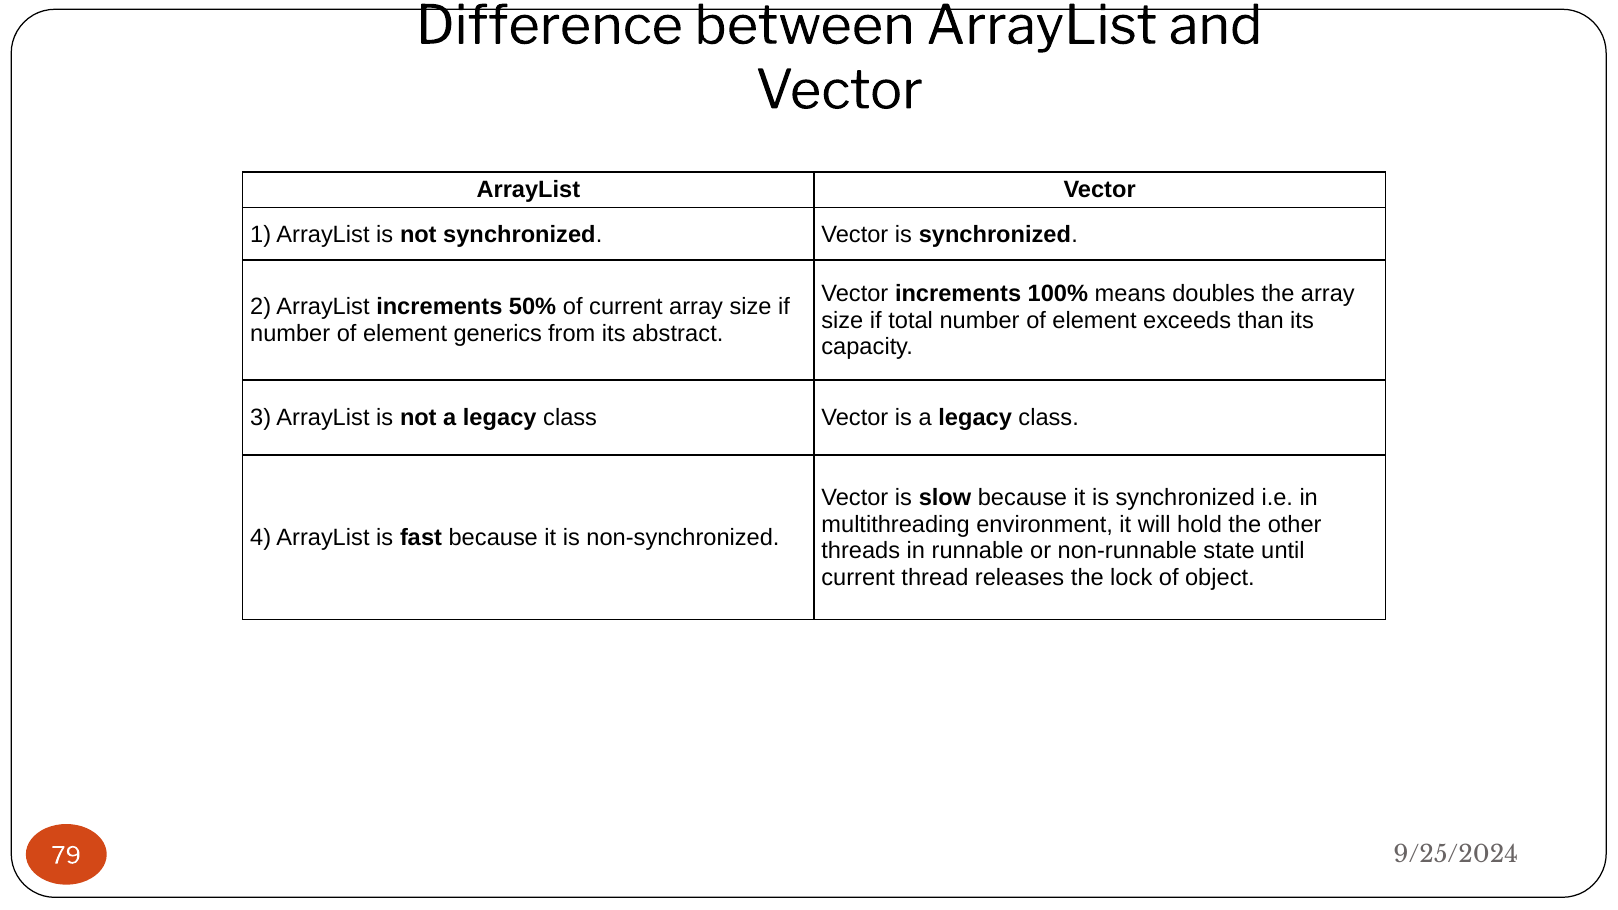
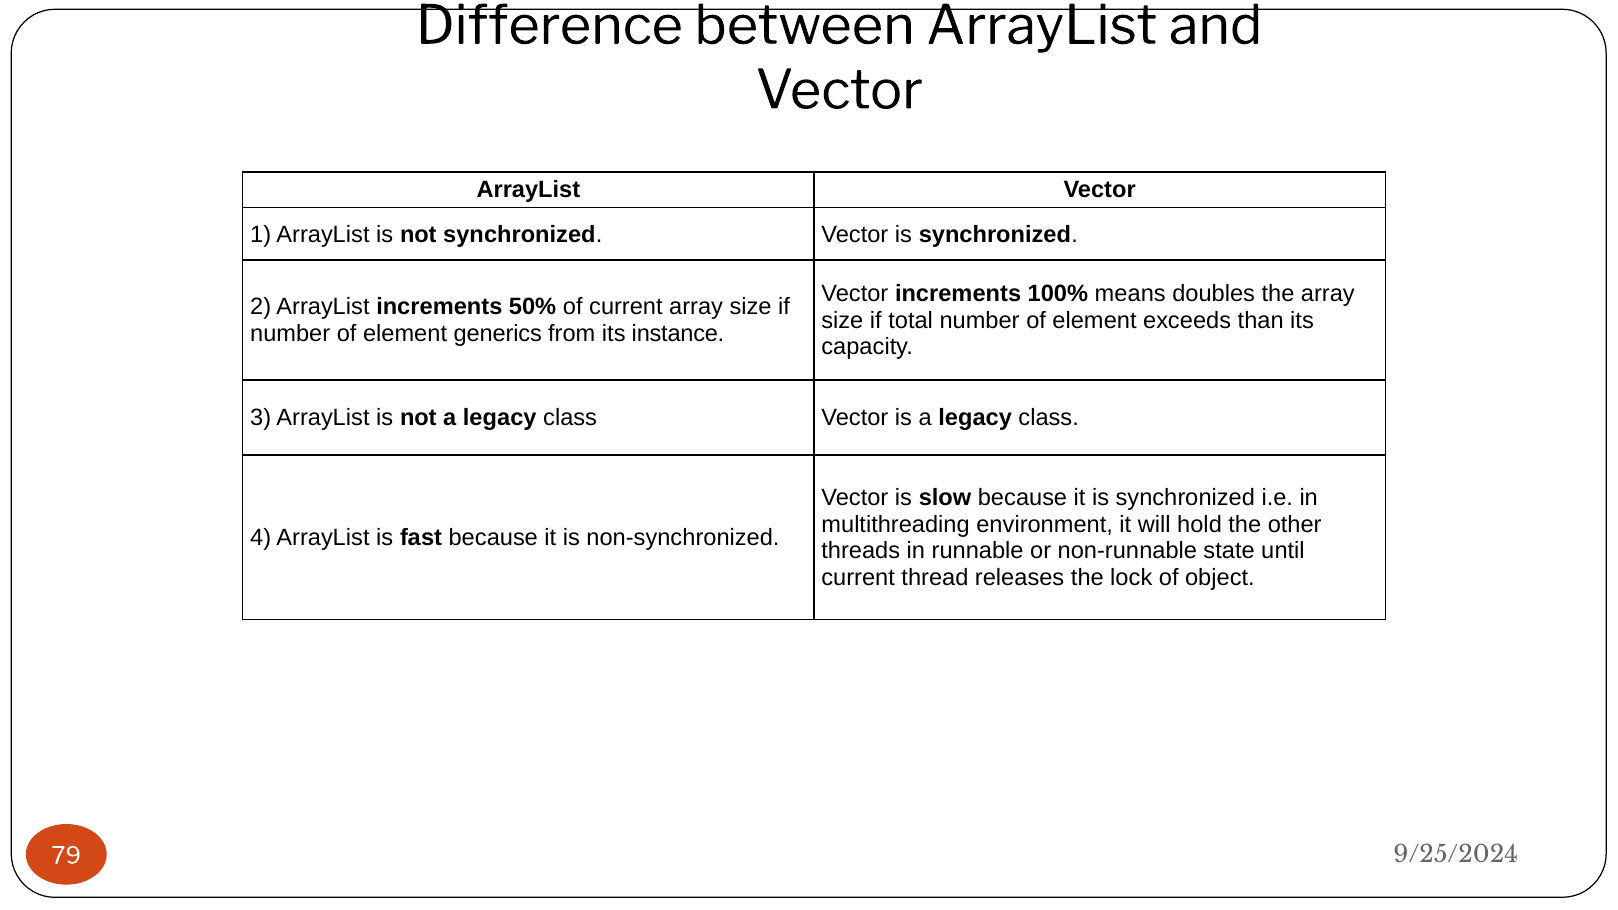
abstract: abstract -> instance (678, 334)
